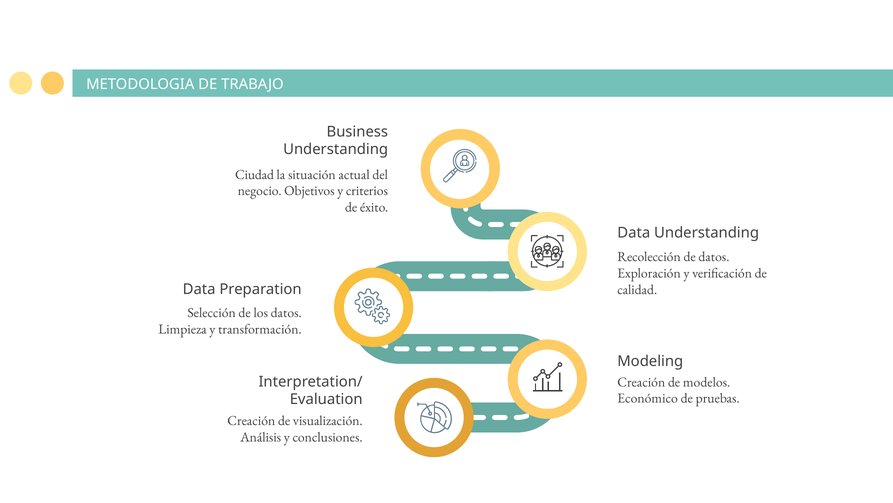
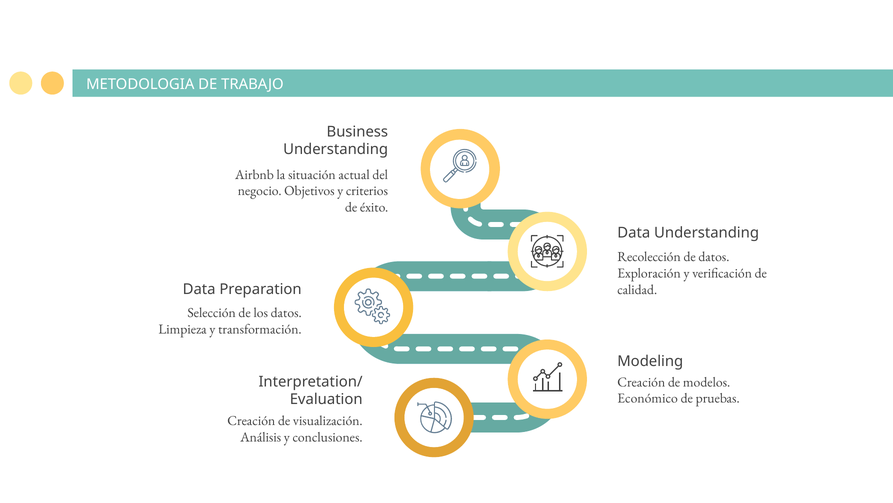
Ciudad: Ciudad -> Airbnb (254, 174)
